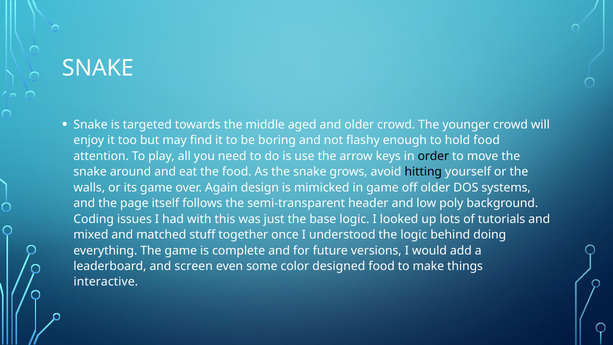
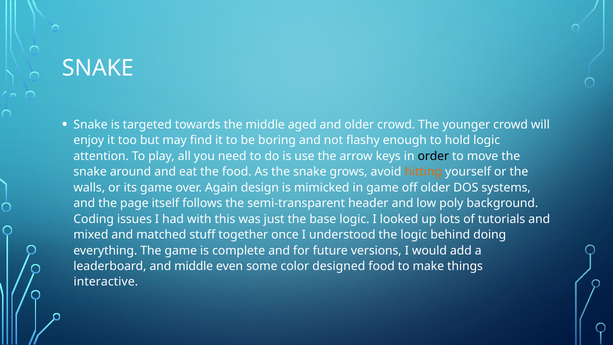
hold food: food -> logic (487, 140)
hitting colour: black -> orange (423, 172)
and screen: screen -> middle (194, 266)
